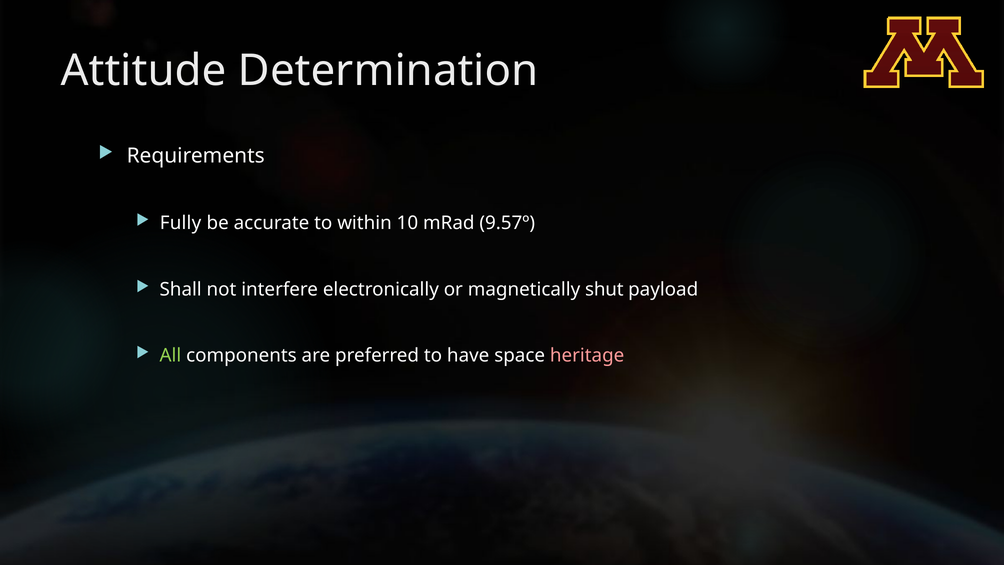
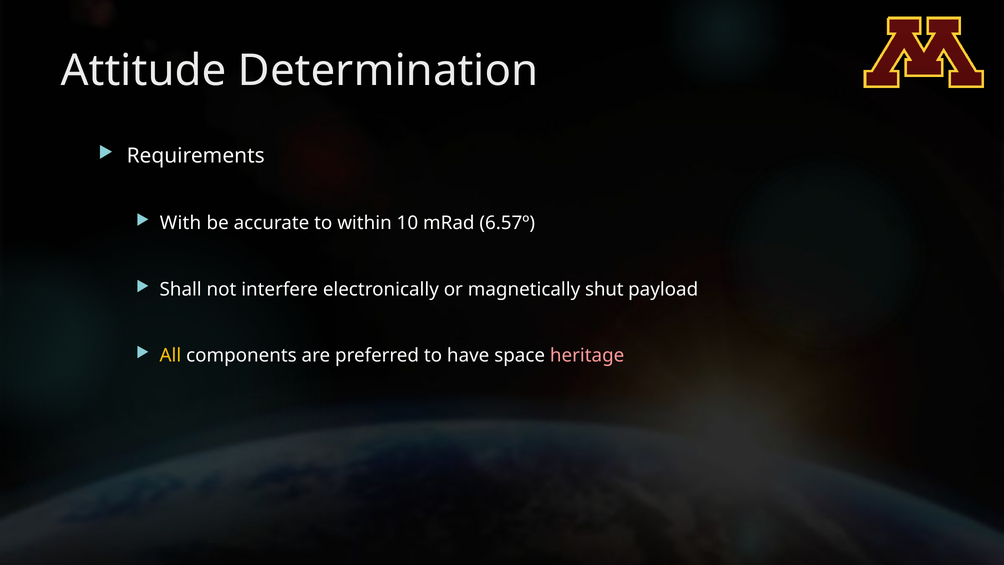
Fully: Fully -> With (181, 223)
9.57º: 9.57º -> 6.57º (507, 223)
All colour: light green -> yellow (170, 355)
